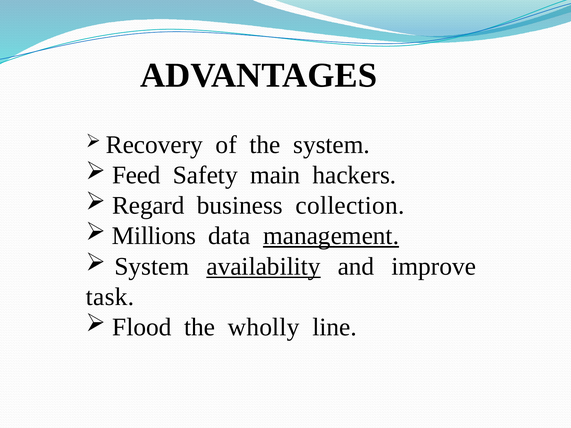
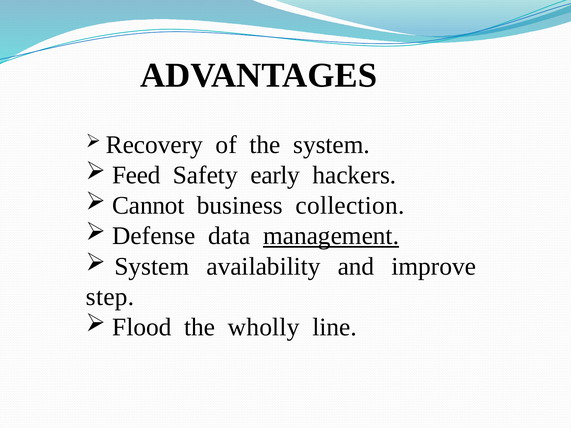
main: main -> early (275, 175)
Regard: Regard -> Cannot (148, 206)
Millions: Millions -> Defense (154, 236)
availability underline: present -> none (263, 267)
task: task -> step (110, 297)
